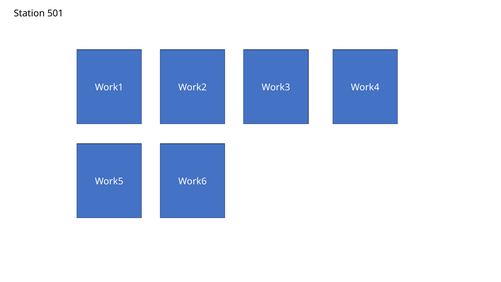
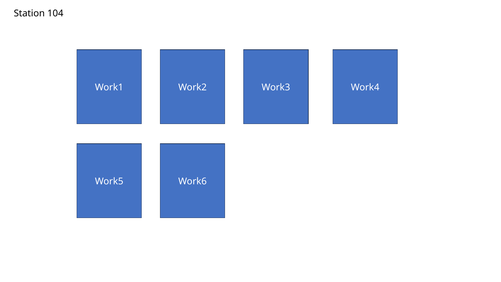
501: 501 -> 104 (55, 13)
